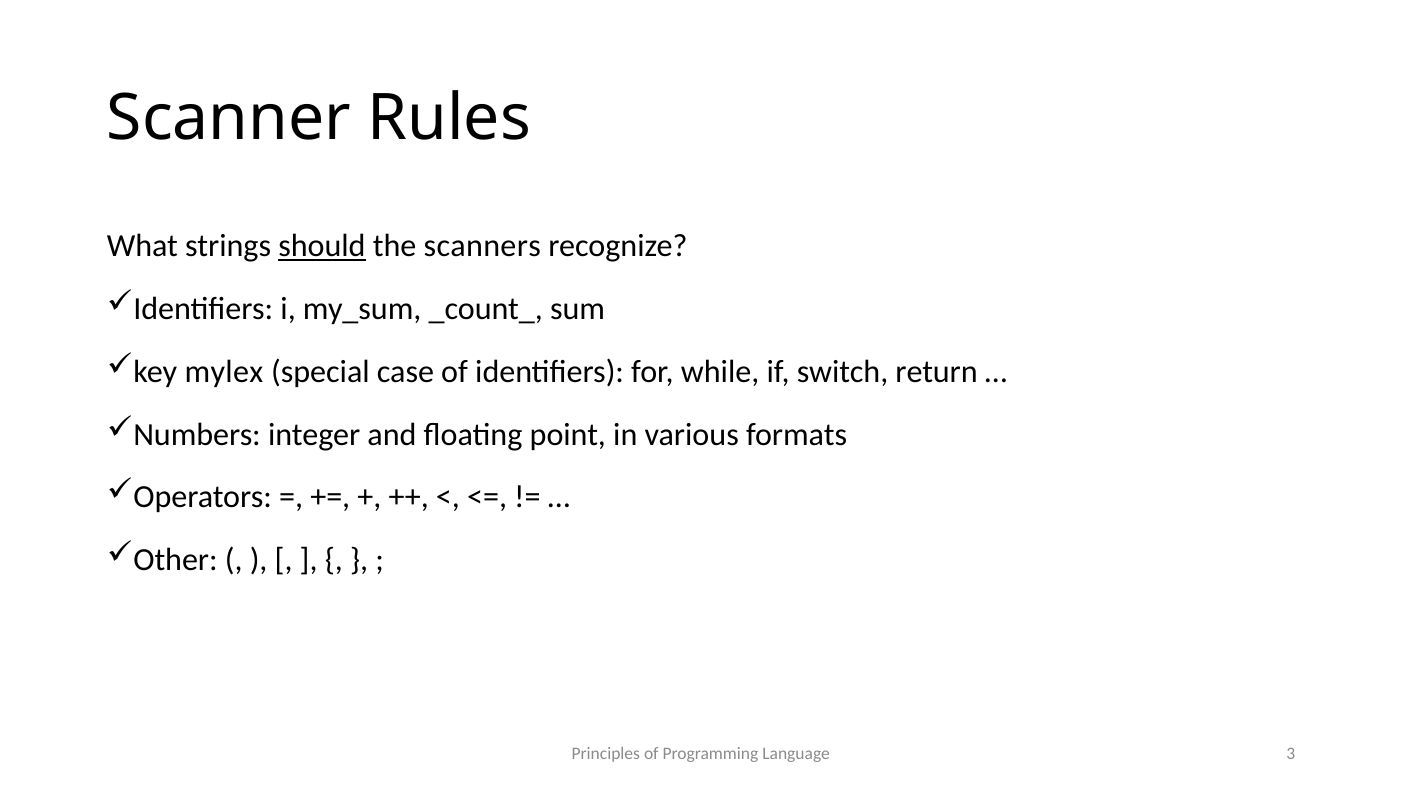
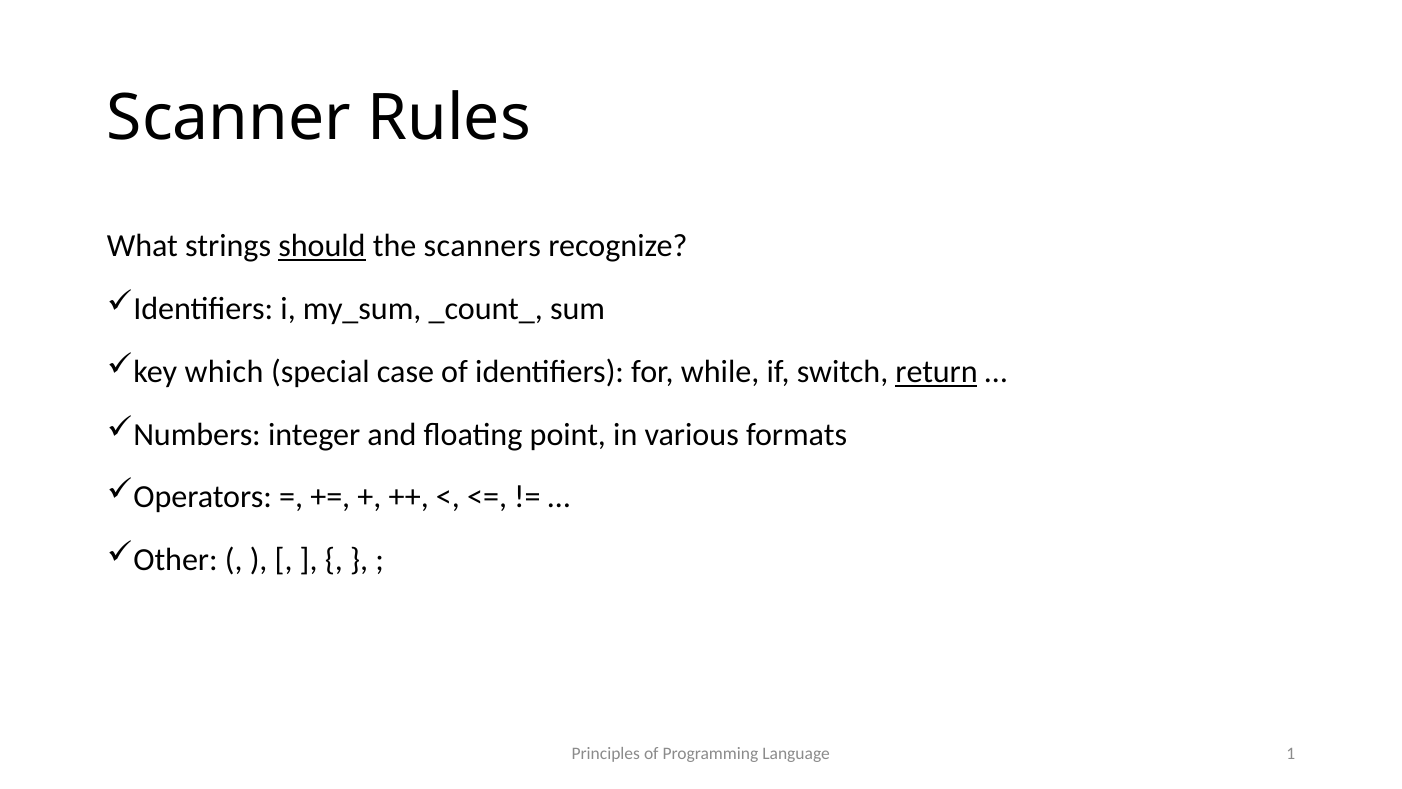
mylex: mylex -> which (224, 372)
return underline: none -> present (937, 372)
3: 3 -> 1 (1291, 753)
